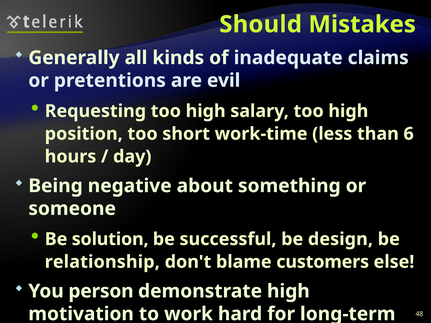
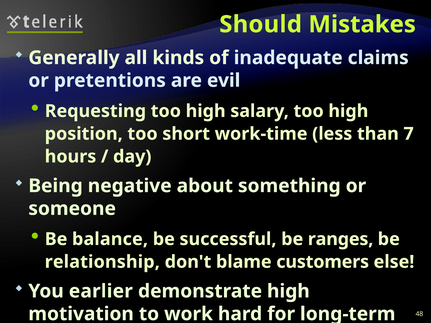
6: 6 -> 7 (409, 134)
solution: solution -> balance (110, 239)
design: design -> ranges (341, 239)
person: person -> earlier (101, 291)
